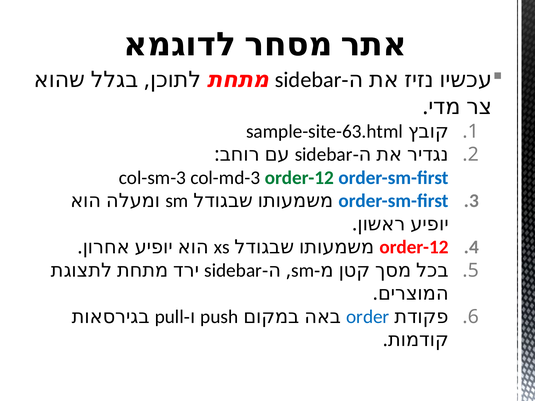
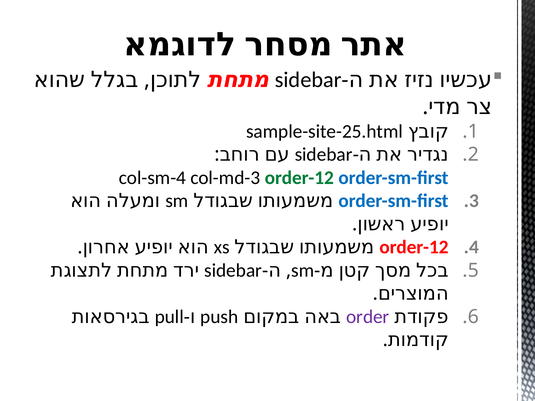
sample-site-63.html: sample-site-63.html -> sample-site-25.html (324, 132)
col-sm-3: col-sm-3 -> col-sm-4 (152, 178)
order colour: blue -> purple (368, 317)
